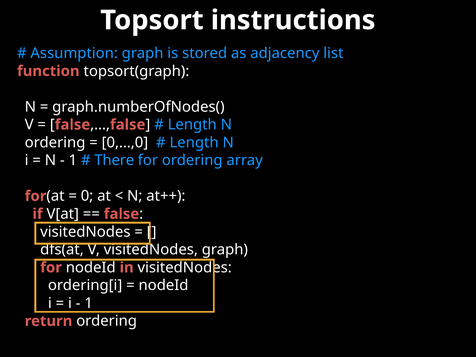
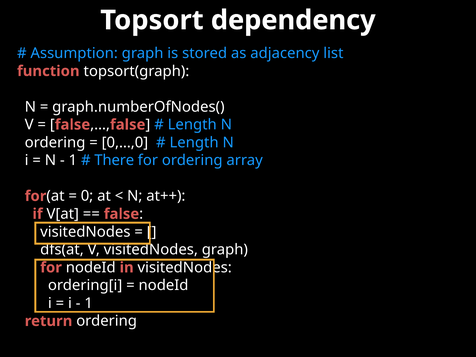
instructions: instructions -> dependency (293, 20)
